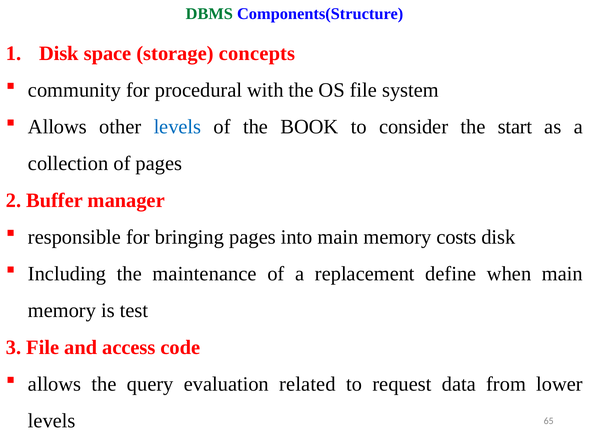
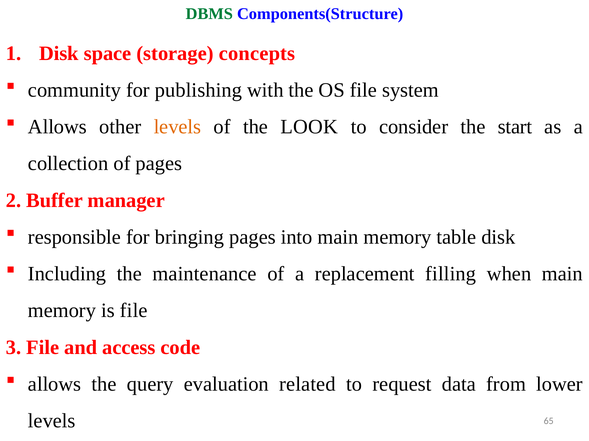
procedural: procedural -> publishing (198, 90)
levels colour: blue -> orange (177, 127)
BOOK: BOOK -> LOOK (309, 127)
costs: costs -> table (456, 237)
define: define -> filling (451, 274)
is test: test -> file (134, 311)
